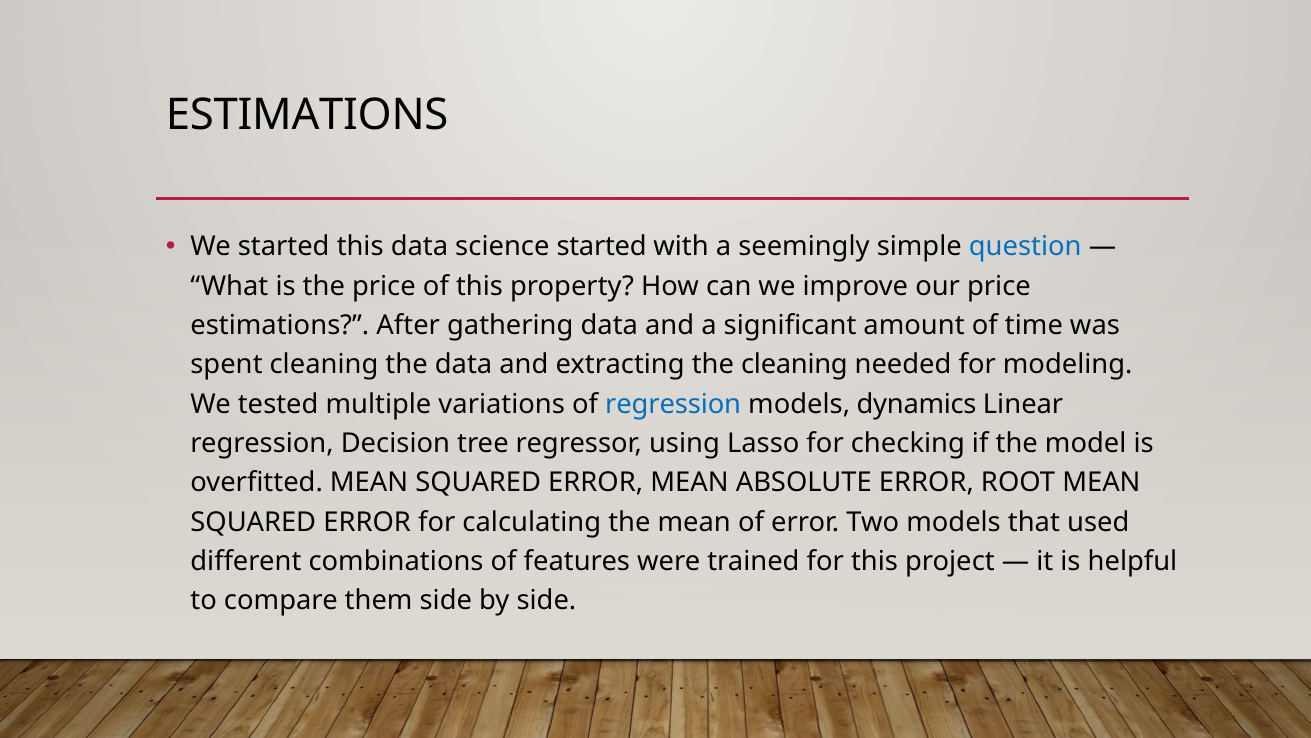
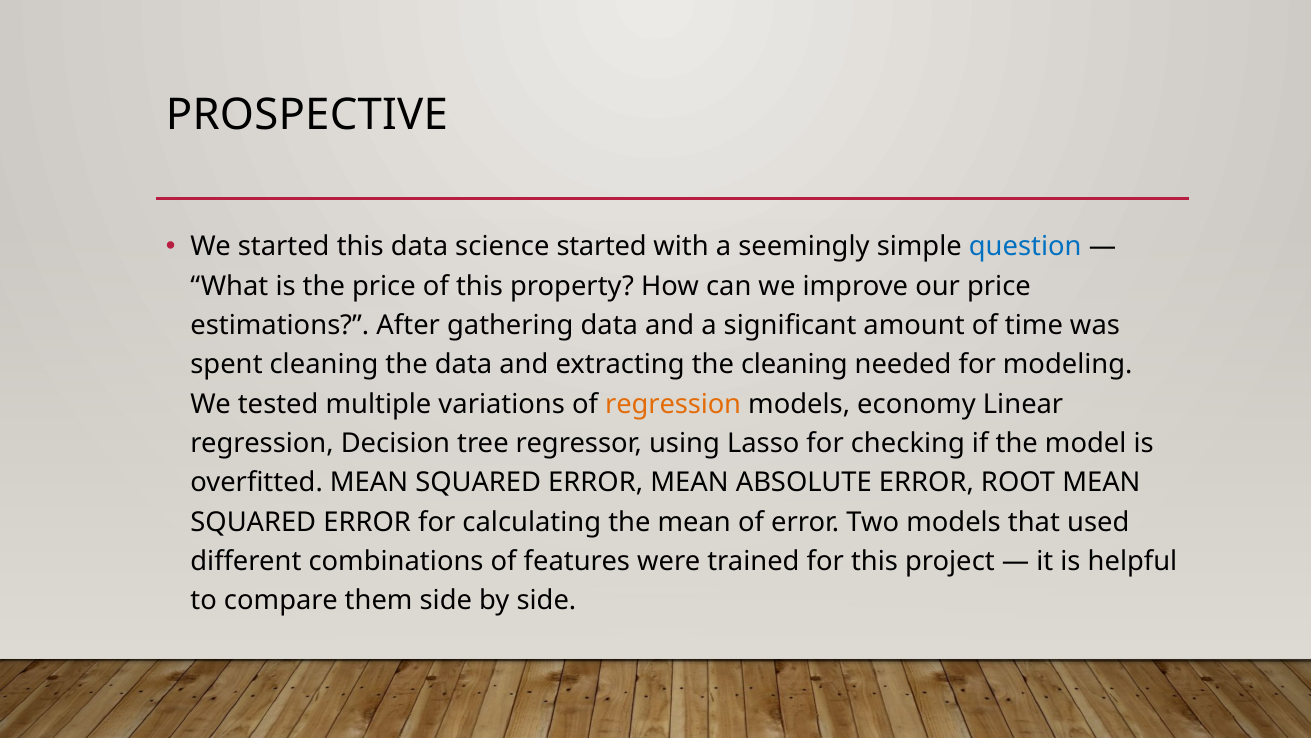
ESTIMATIONS: ESTIMATIONS -> PROSPECTIVE (307, 115)
regression colour: blue -> orange (673, 404)
dynamics: dynamics -> economy (916, 404)
